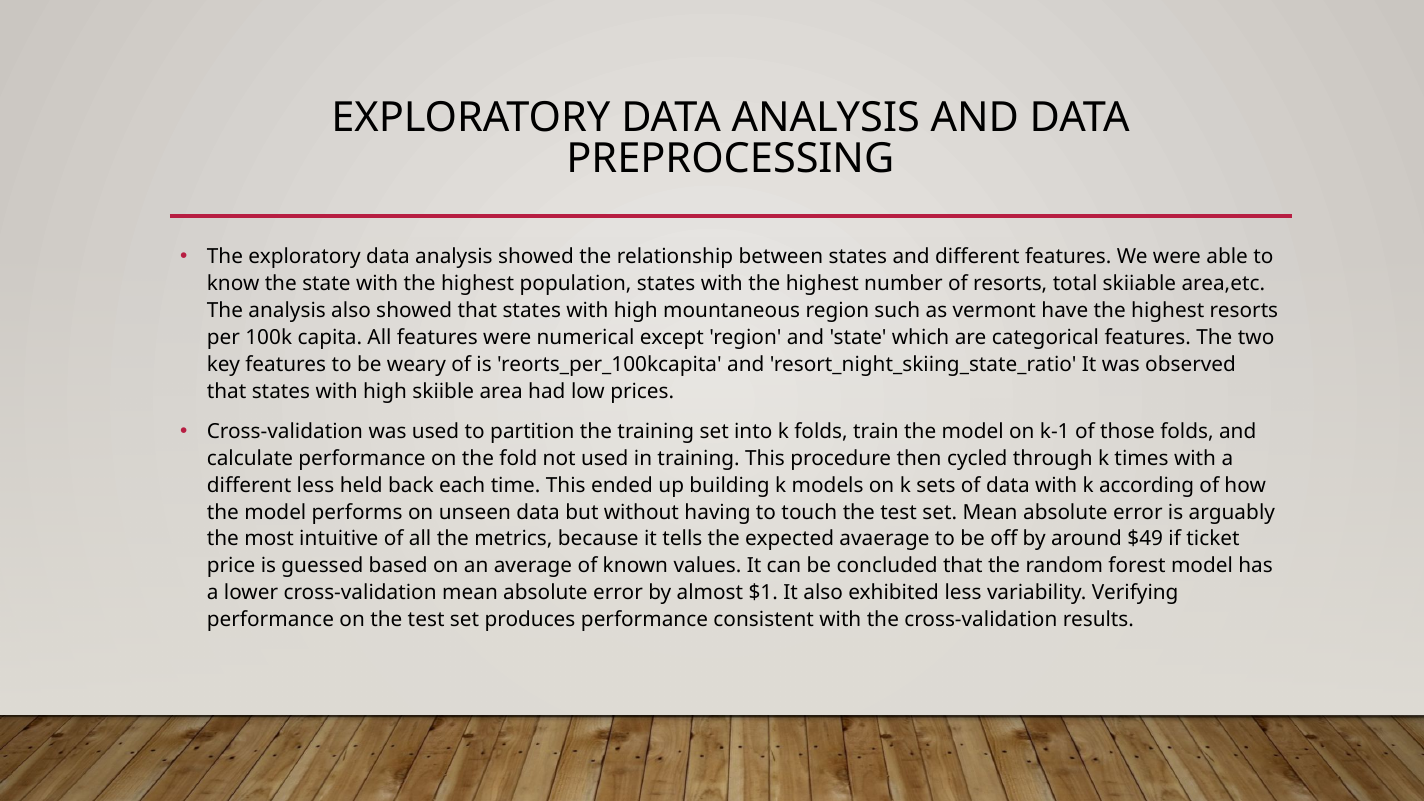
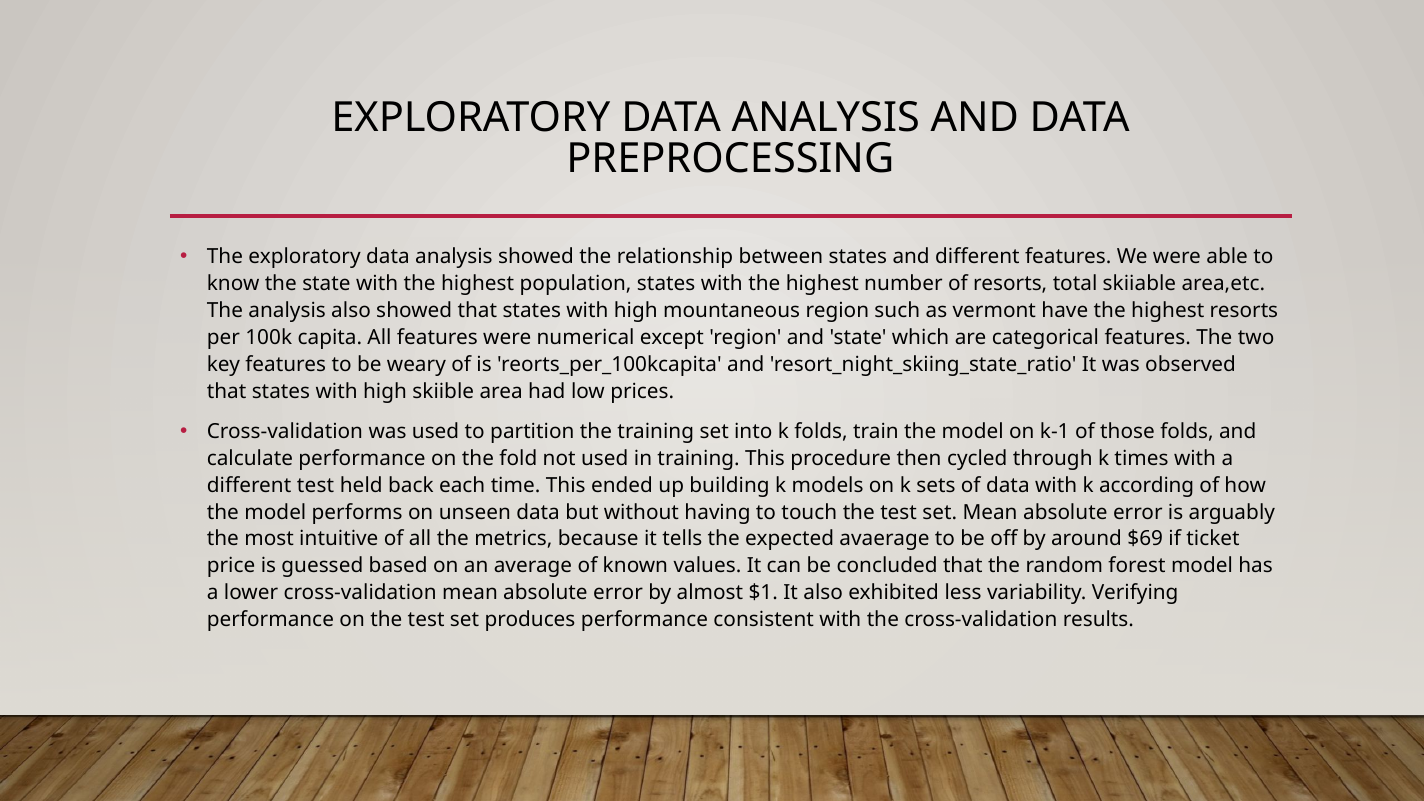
different less: less -> test (316, 485)
$49: $49 -> $69 (1145, 539)
